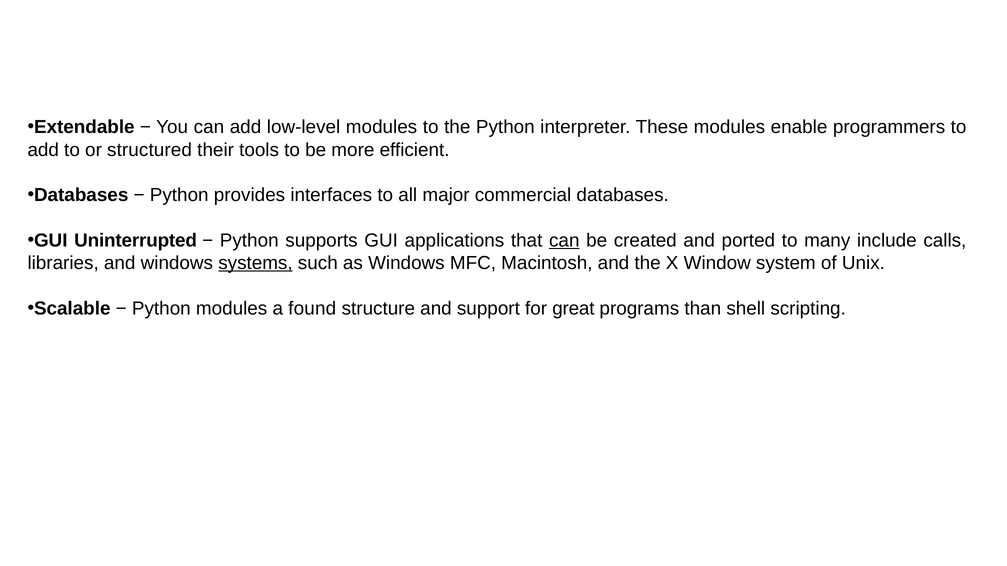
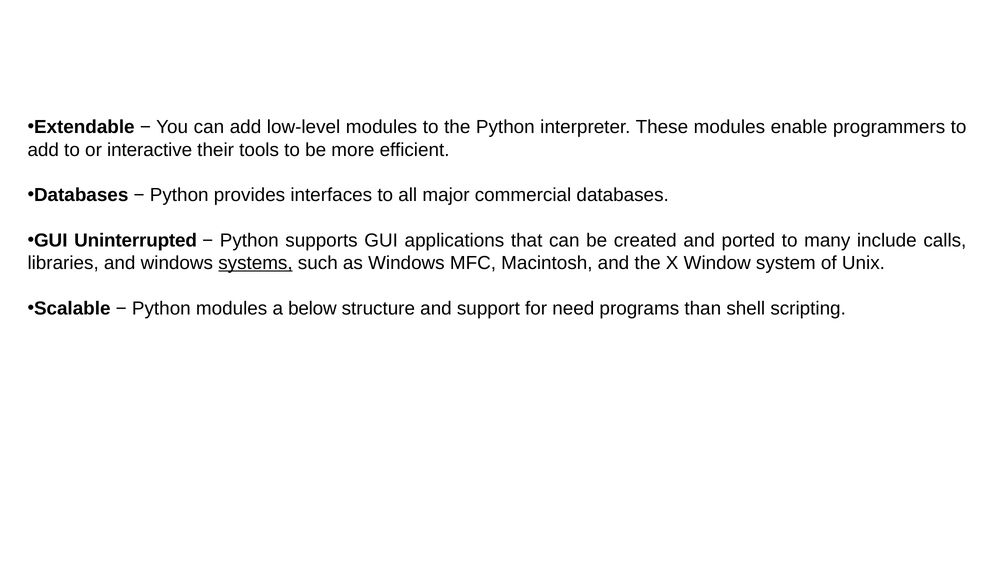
structured: structured -> interactive (150, 150)
can underline: present -> none (564, 241)
found: found -> below (312, 309)
great: great -> need (573, 309)
